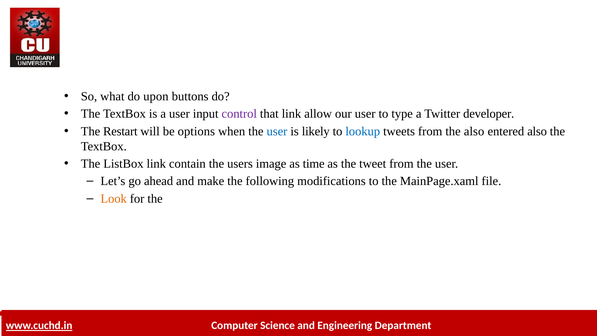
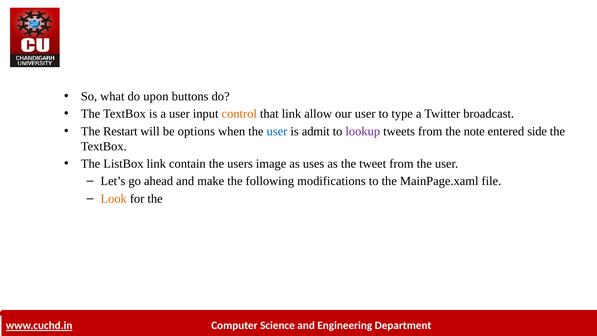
control colour: purple -> orange (239, 114)
developer: developer -> broadcast (489, 114)
likely: likely -> admit (316, 131)
lookup colour: blue -> purple (363, 131)
the also: also -> note (474, 131)
entered also: also -> side (537, 131)
time: time -> uses (314, 164)
